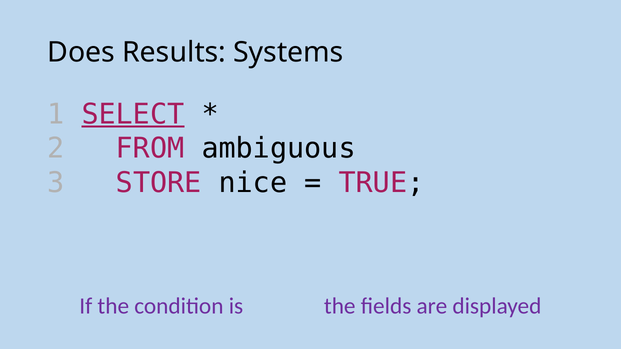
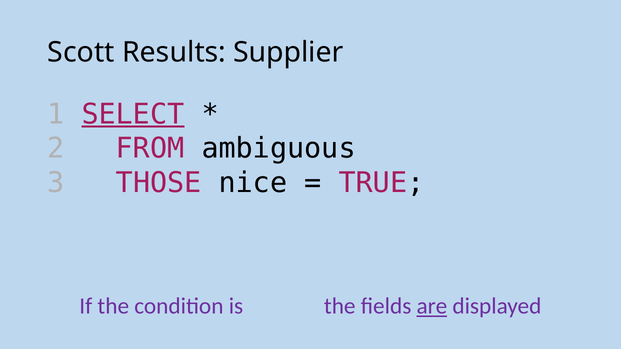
Does: Does -> Scott (81, 52)
Systems: Systems -> Supplier (288, 52)
STORE: STORE -> THOSE (159, 183)
are underline: none -> present (432, 306)
